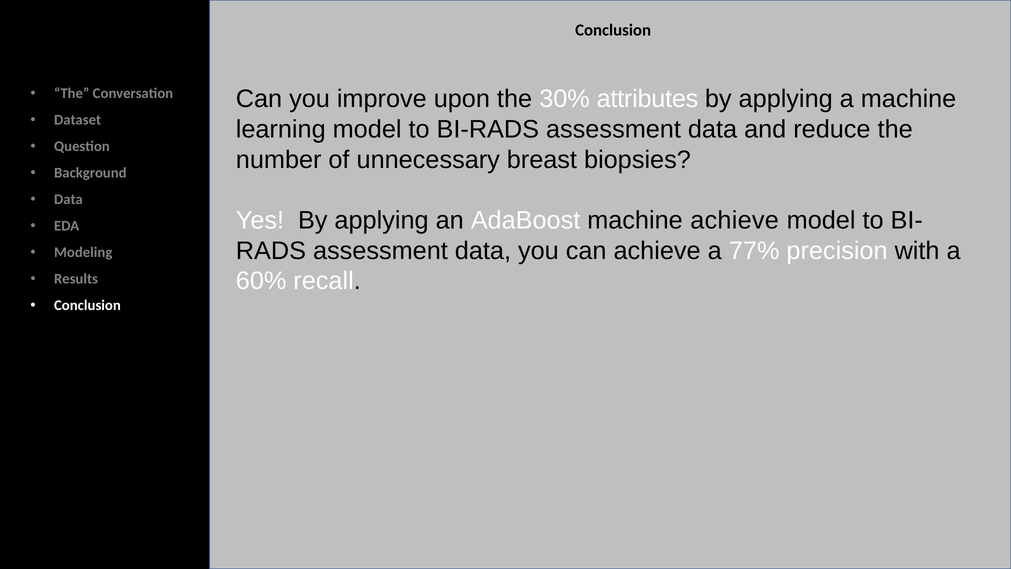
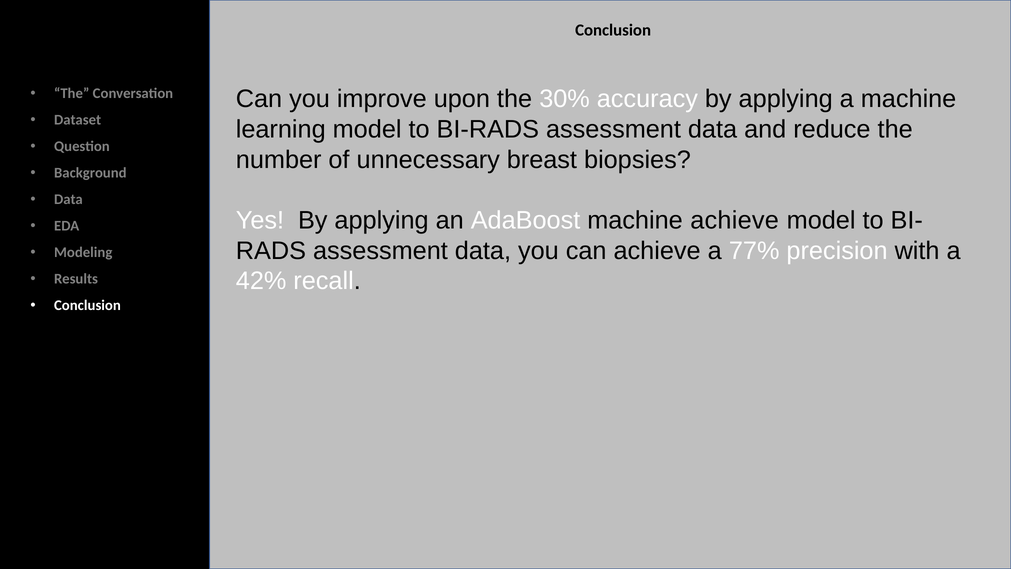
attributes: attributes -> accuracy (647, 99)
60%: 60% -> 42% (261, 281)
